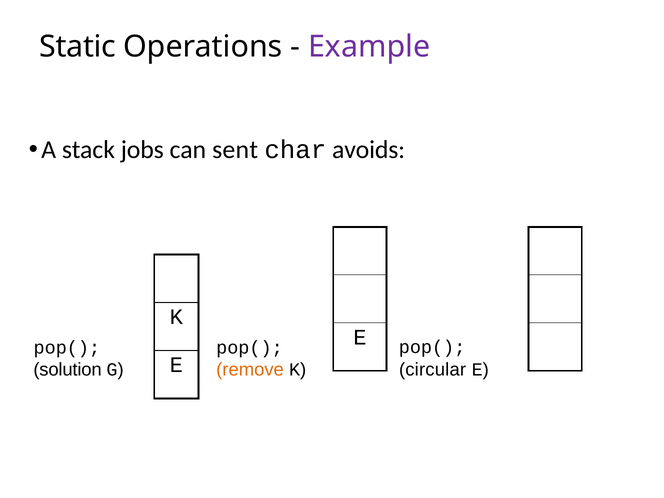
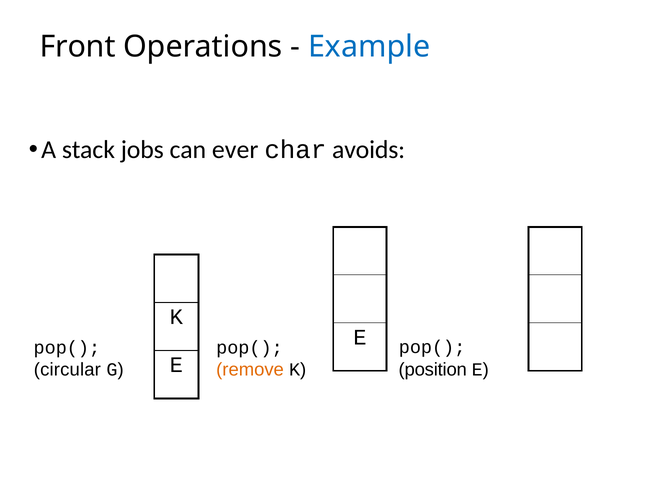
Static: Static -> Front (78, 47)
Example colour: purple -> blue (369, 47)
sent: sent -> ever (235, 150)
circular: circular -> position (433, 369)
solution: solution -> circular (67, 370)
